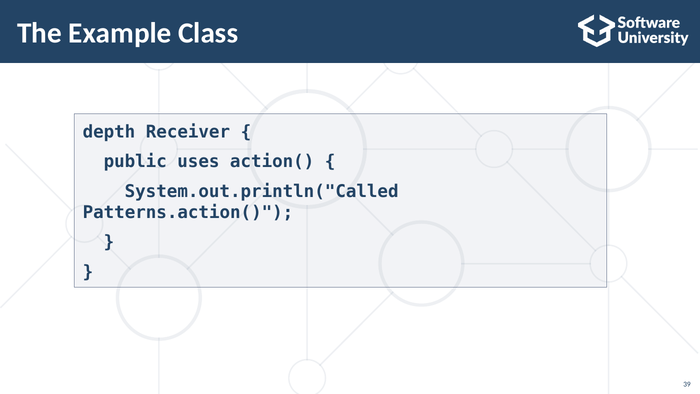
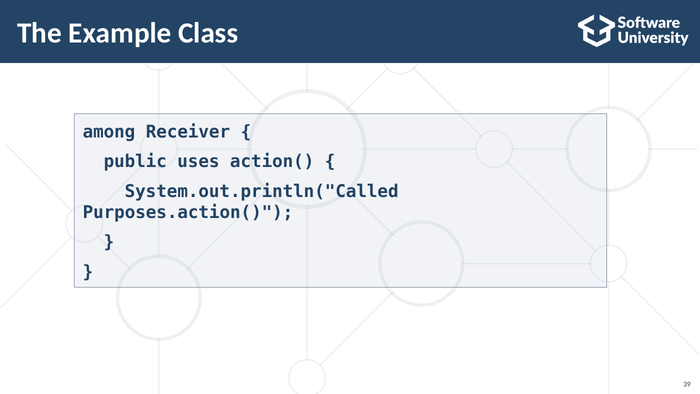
depth: depth -> among (109, 132)
Patterns.action(: Patterns.action( -> Purposes.action( (188, 212)
